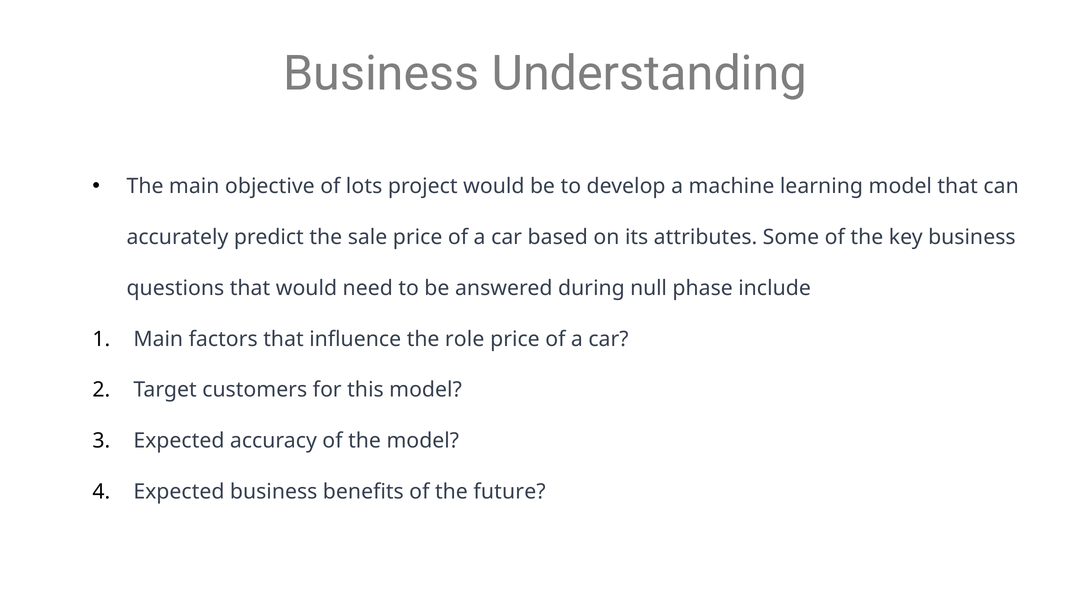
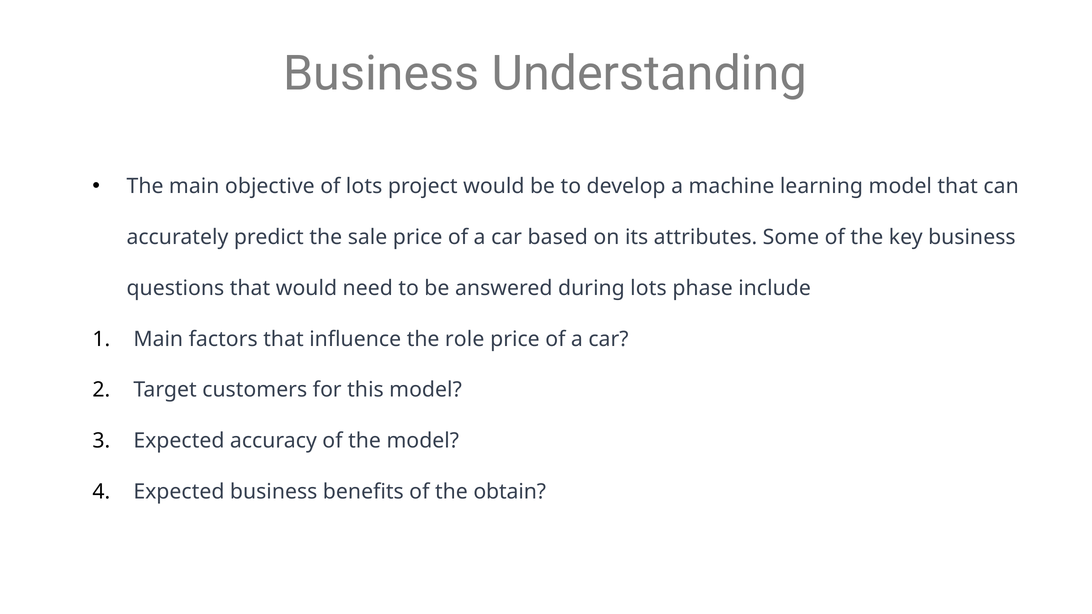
during null: null -> lots (648, 288)
future: future -> obtain (510, 492)
